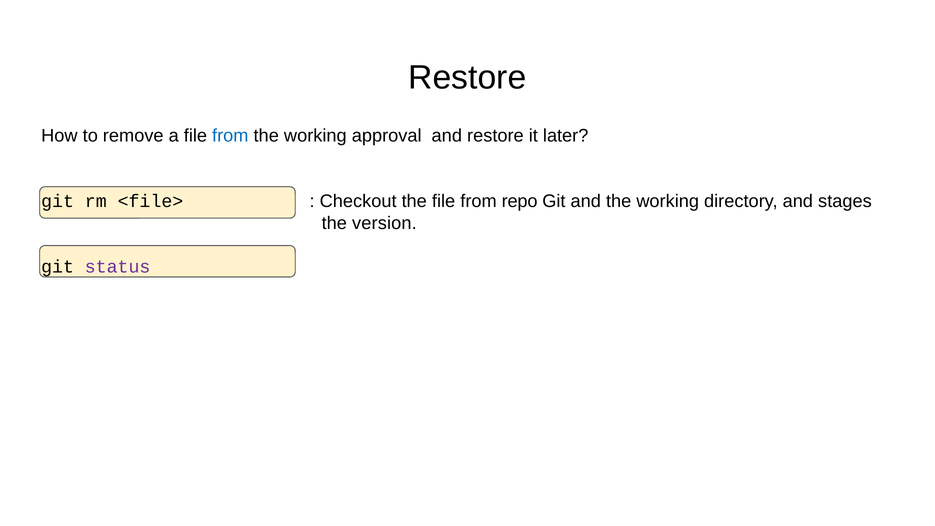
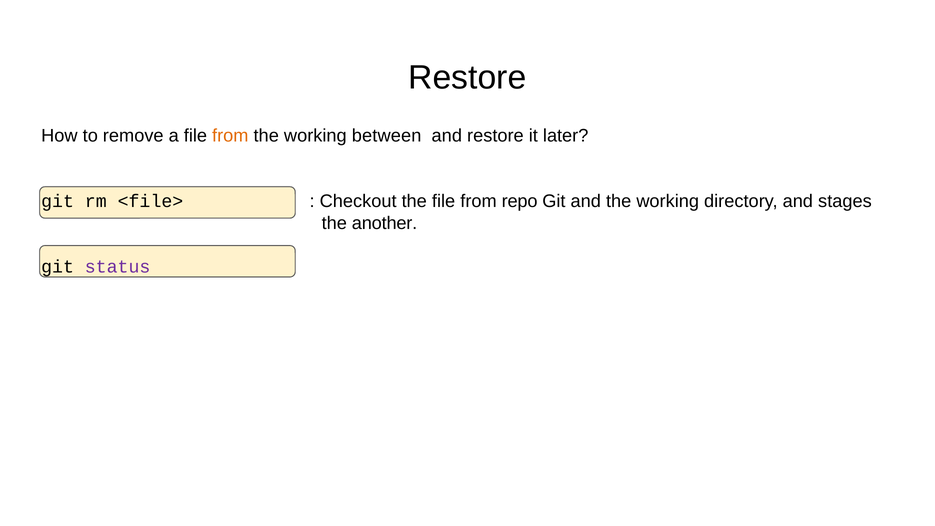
from colour: blue -> orange (230, 136)
approval: approval -> between (387, 136)
version: version -> another (385, 223)
